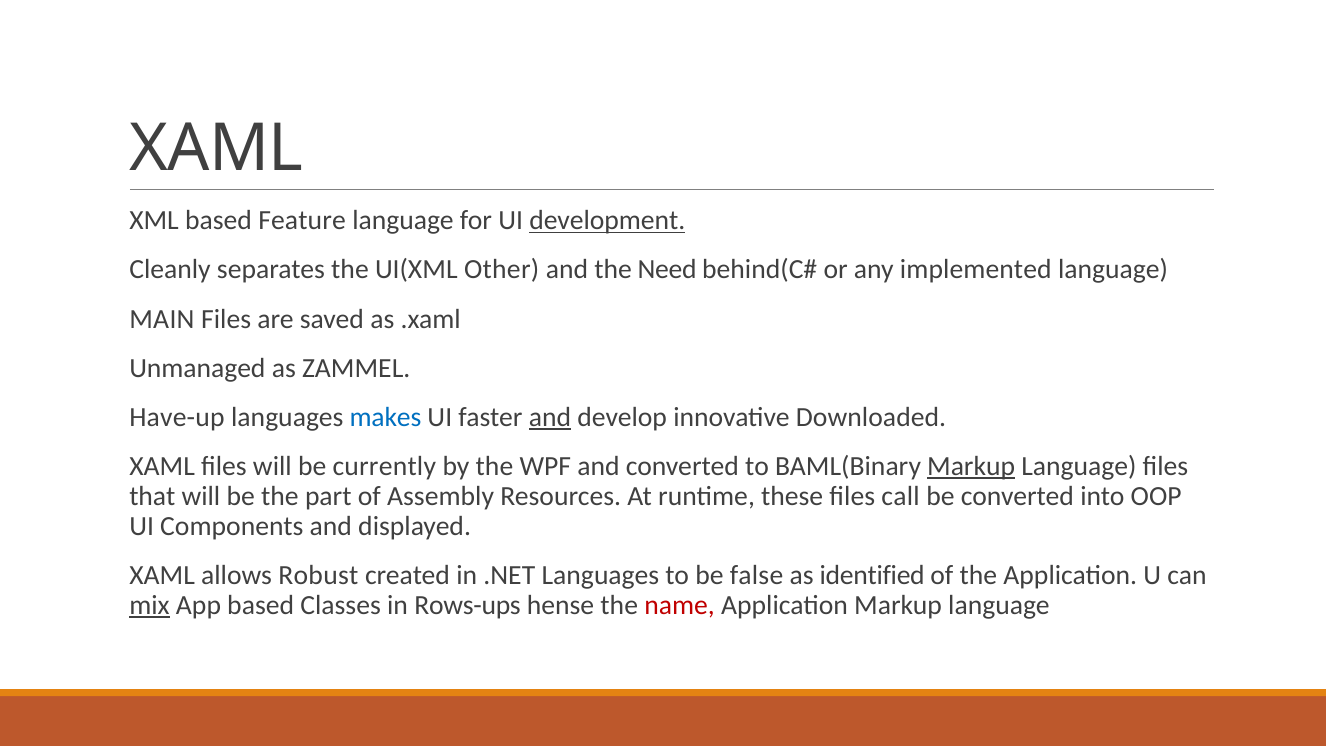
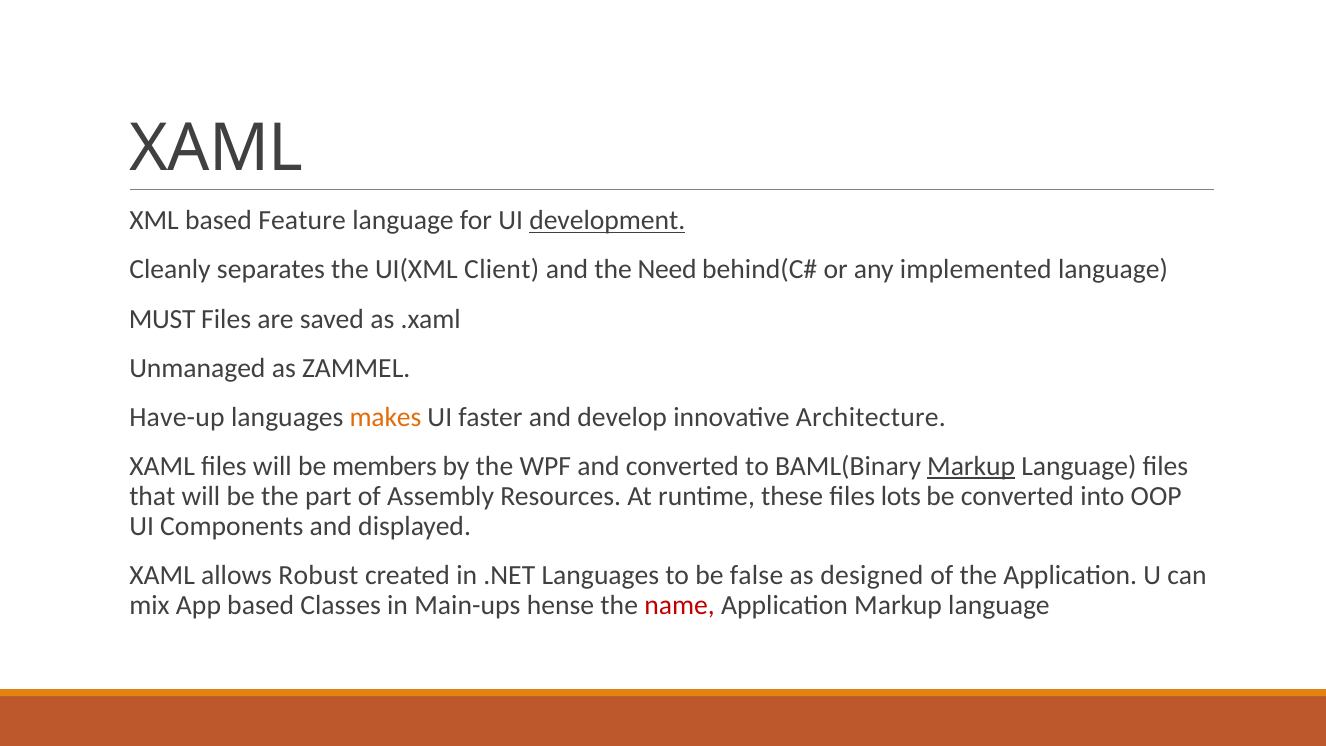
Other: Other -> Client (502, 270)
MAIN: MAIN -> MUST (162, 319)
makes colour: blue -> orange (385, 417)
and underline: present -> none (550, 417)
Downloaded: Downloaded -> Architecture (871, 417)
currently: currently -> members (385, 466)
call: call -> lots (901, 496)
identified: identified -> designed (872, 575)
mix underline: present -> none (149, 605)
Rows-ups: Rows-ups -> Main-ups (467, 605)
